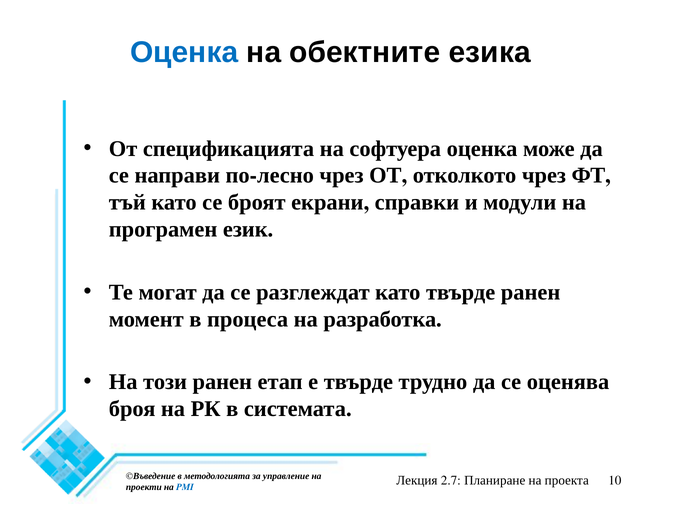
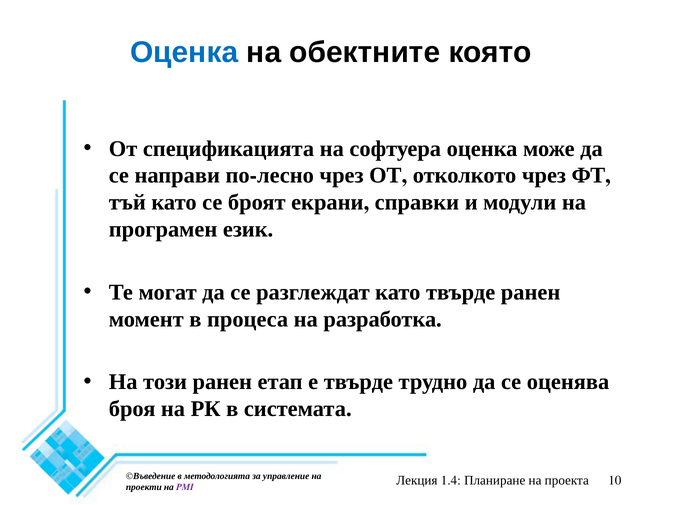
езика: езика -> която (490, 53)
2.7: 2.7 -> 1.4 (451, 480)
PMI colour: blue -> purple (185, 487)
